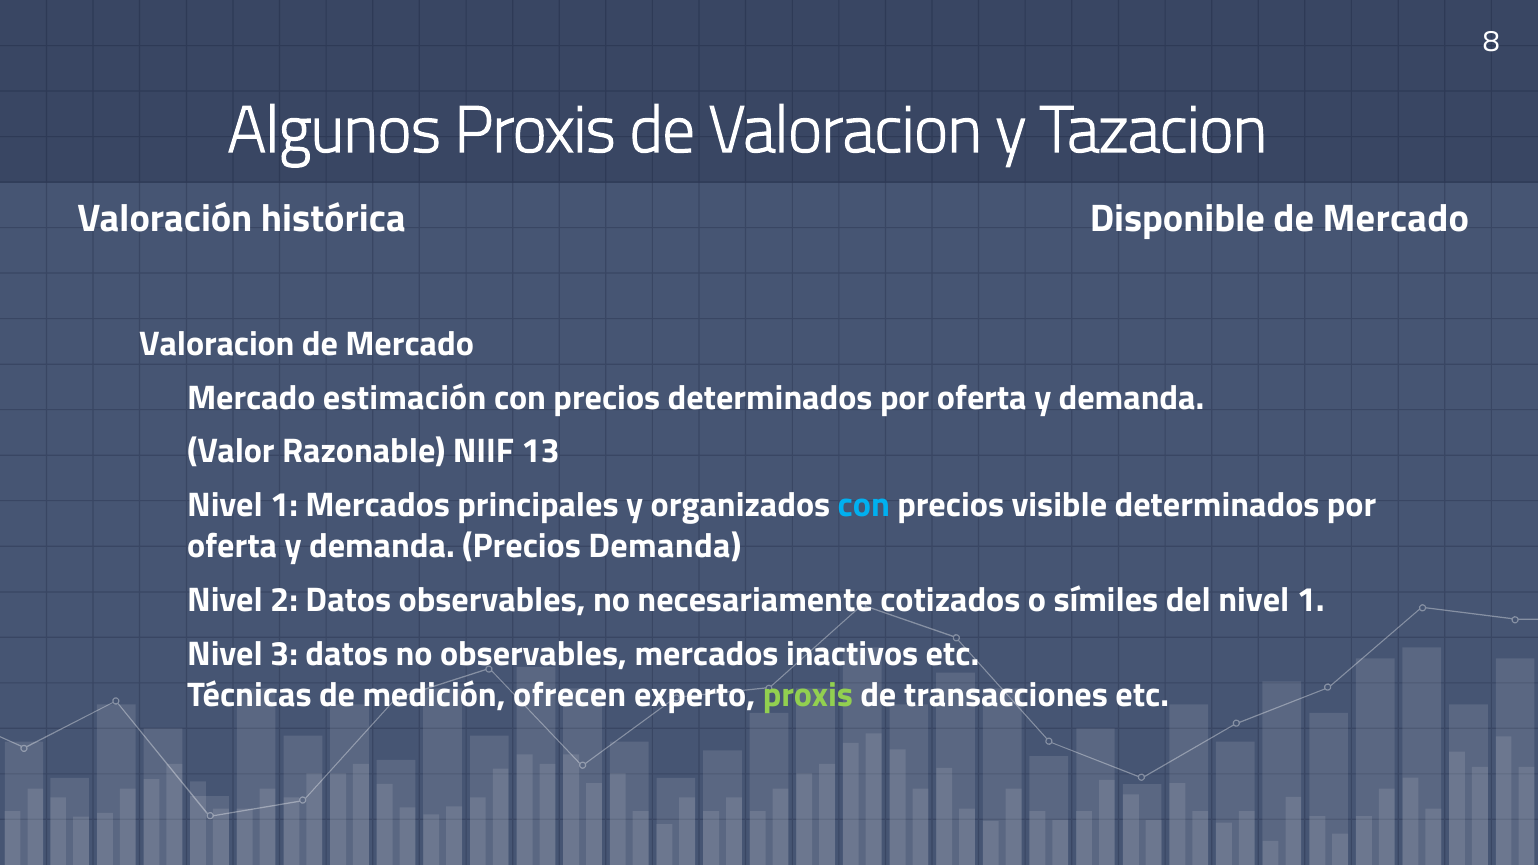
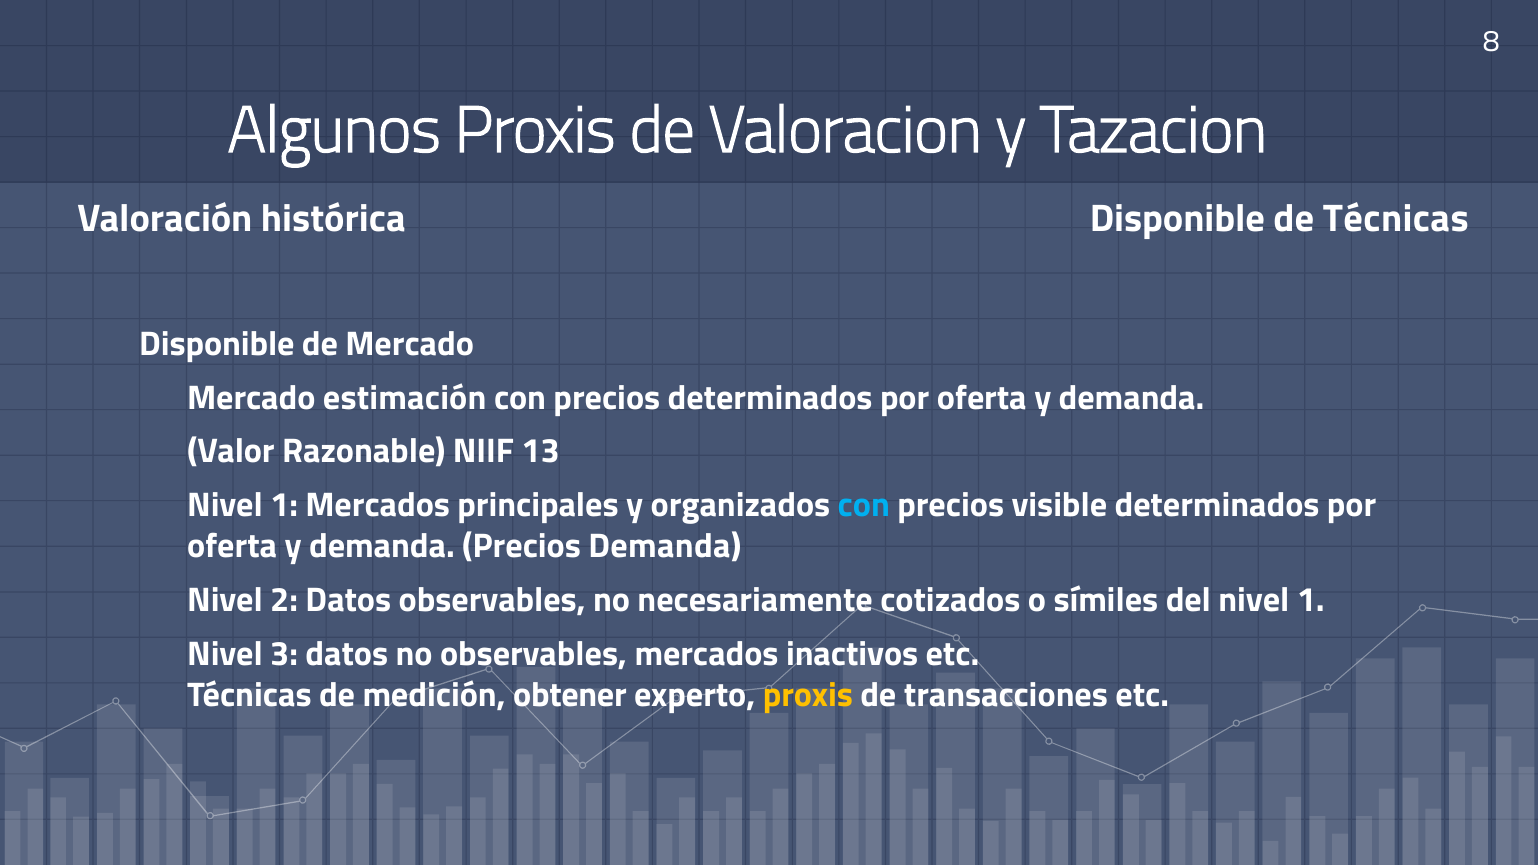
Mercado: Mercado -> Técnicas (1396, 219)
Valoracion: Valoracion -> Disponible (217, 344)
ofrecen: ofrecen -> obtener (570, 695)
proxis colour: light green -> yellow (808, 695)
